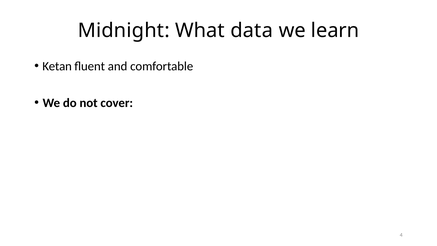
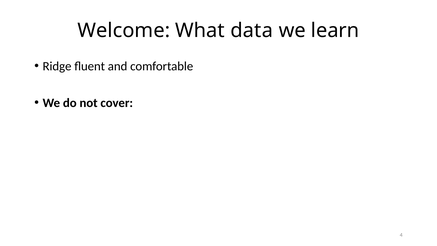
Midnight: Midnight -> Welcome (124, 31)
Ketan: Ketan -> Ridge (57, 66)
